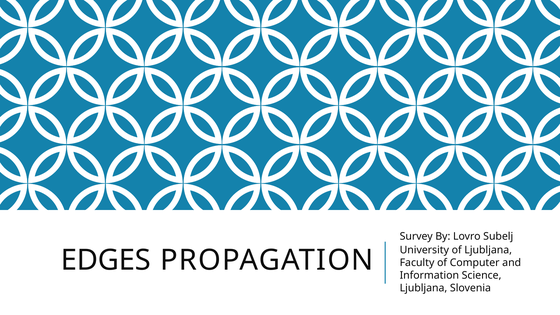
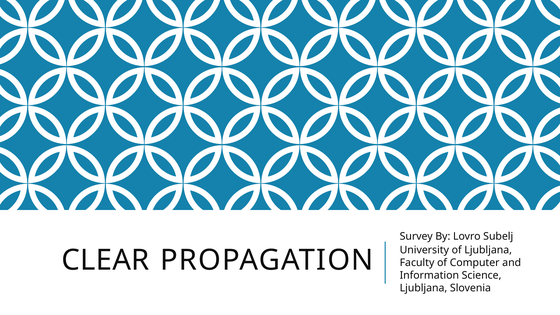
EDGES: EDGES -> CLEAR (105, 260)
